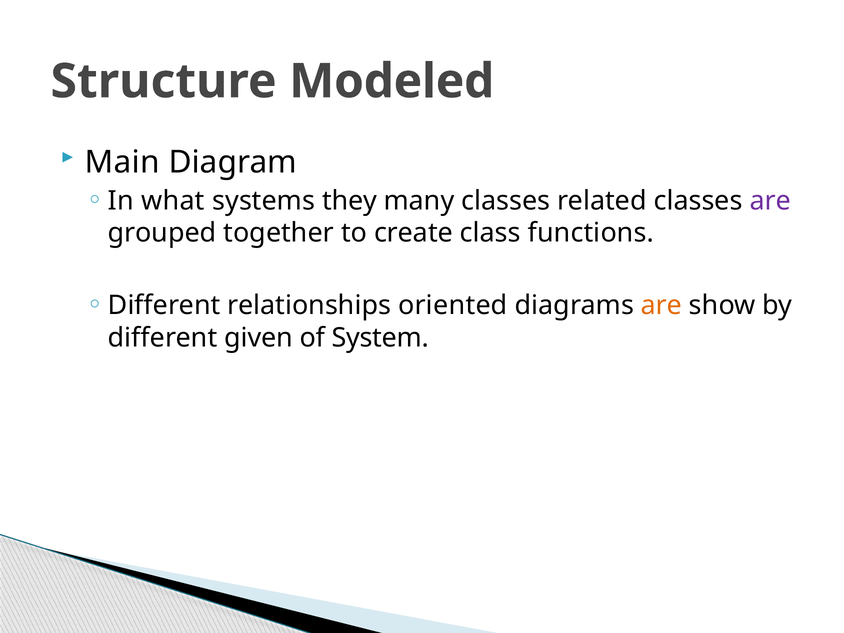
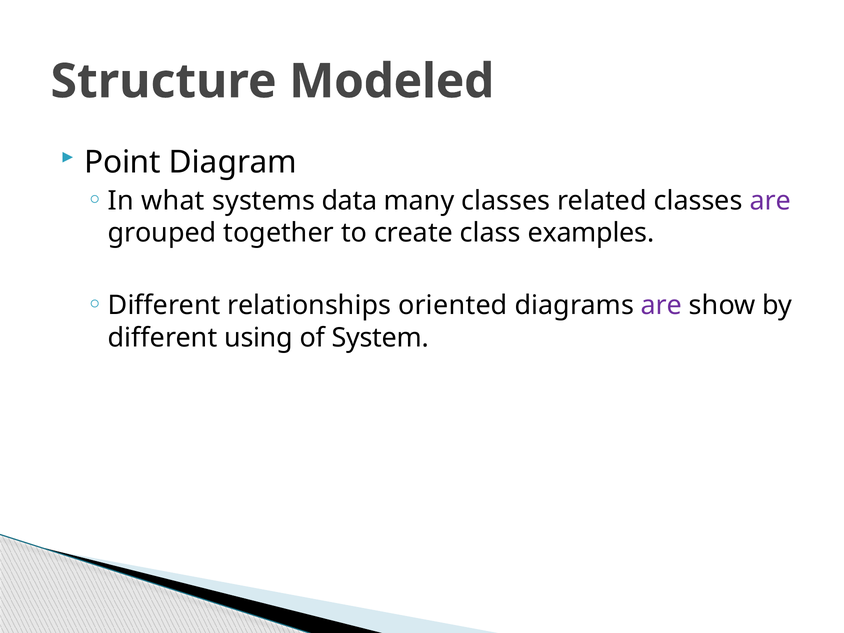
Main: Main -> Point (123, 162)
they: they -> data (349, 201)
functions: functions -> examples (591, 233)
are colour: orange -> purple (661, 305)
given: given -> using (259, 338)
